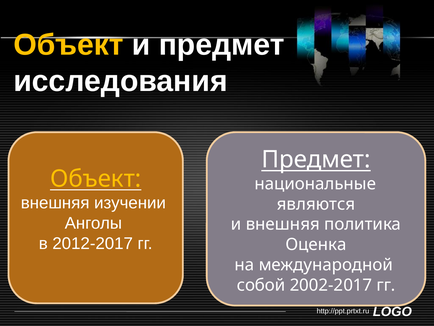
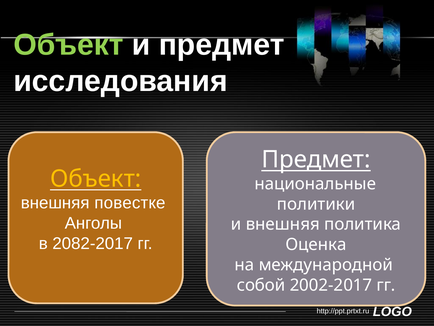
Объект colour: yellow -> light green (69, 45)
изучении: изучении -> повестке (130, 203)
являются: являются -> политики (316, 204)
2012-2017: 2012-2017 -> 2082-2017 (93, 243)
